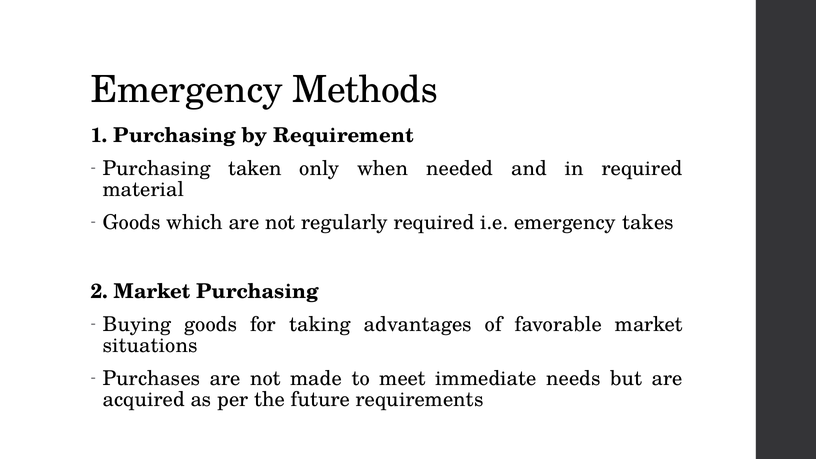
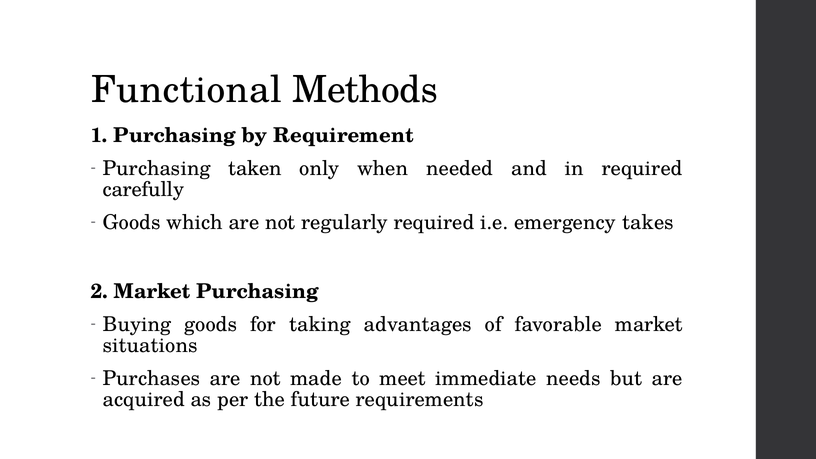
Emergency: Emergency -> Functional (187, 90)
material: material -> carefully (143, 190)
